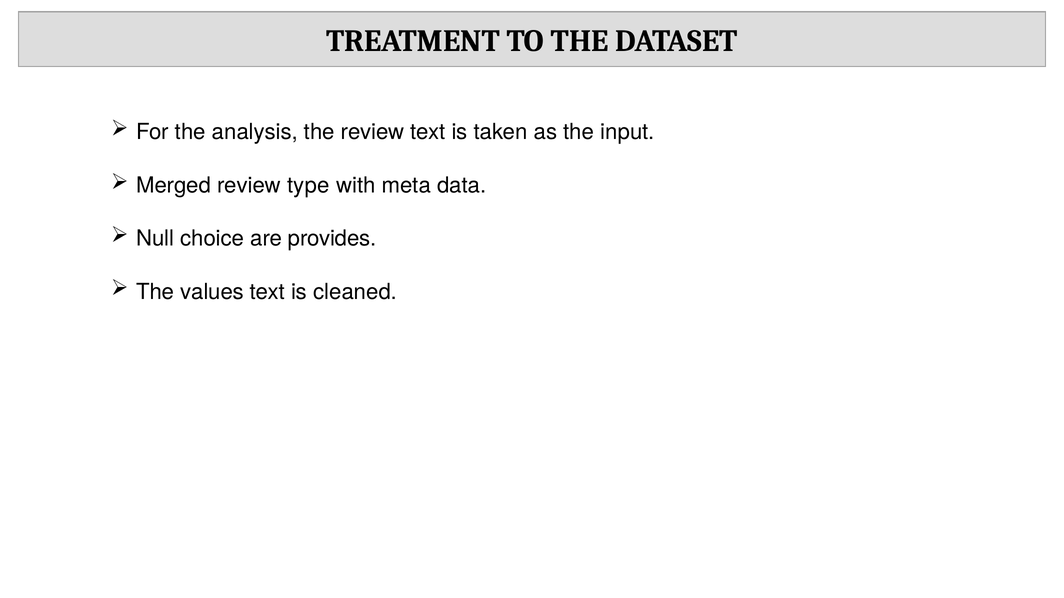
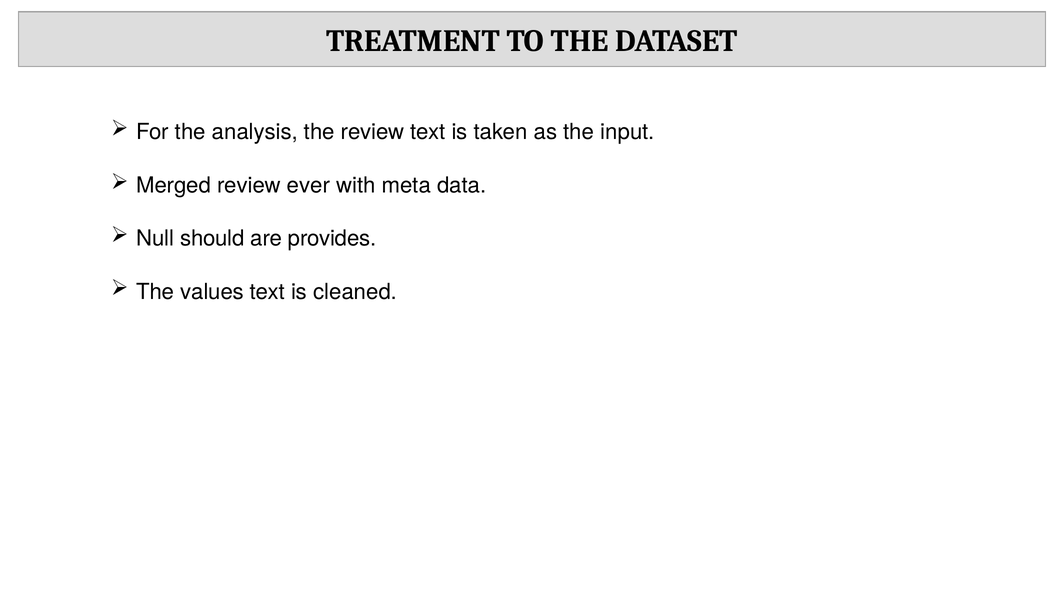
type: type -> ever (308, 185)
choice: choice -> should (212, 239)
